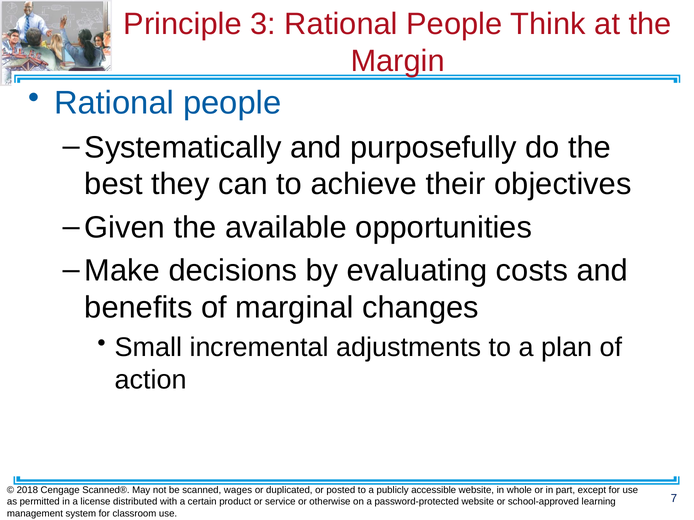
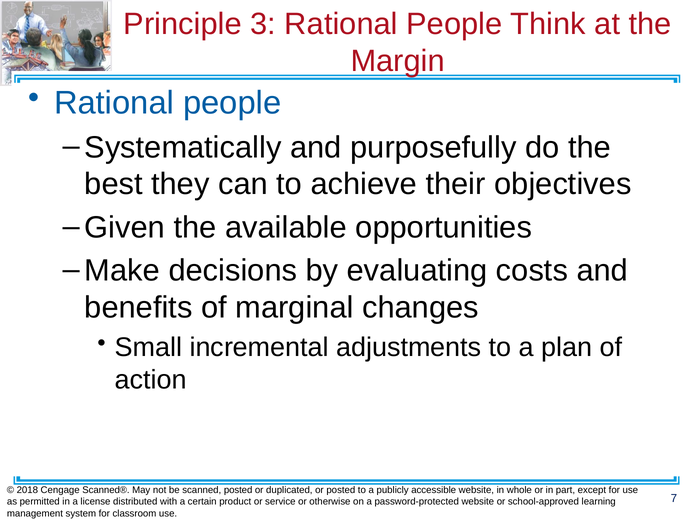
scanned wages: wages -> posted (238, 491)
